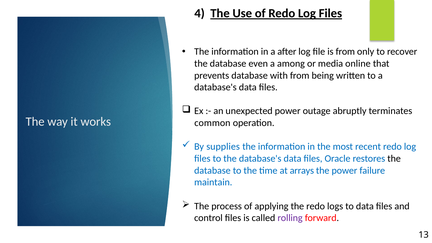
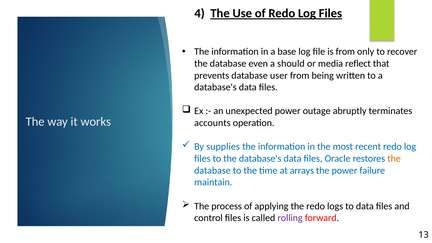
after: after -> base (287, 52)
among: among -> should (291, 64)
online: online -> reflect (358, 64)
with: with -> user (279, 75)
common: common -> accounts (212, 123)
the colour: black -> orange (394, 159)
